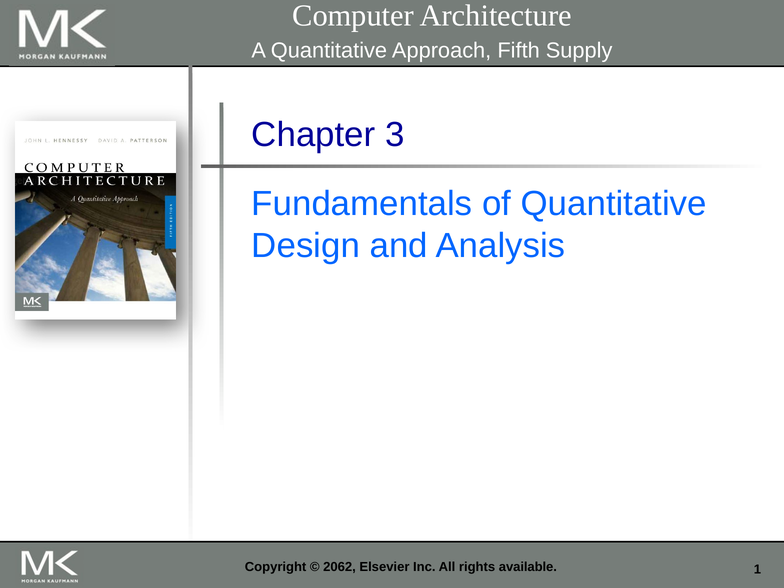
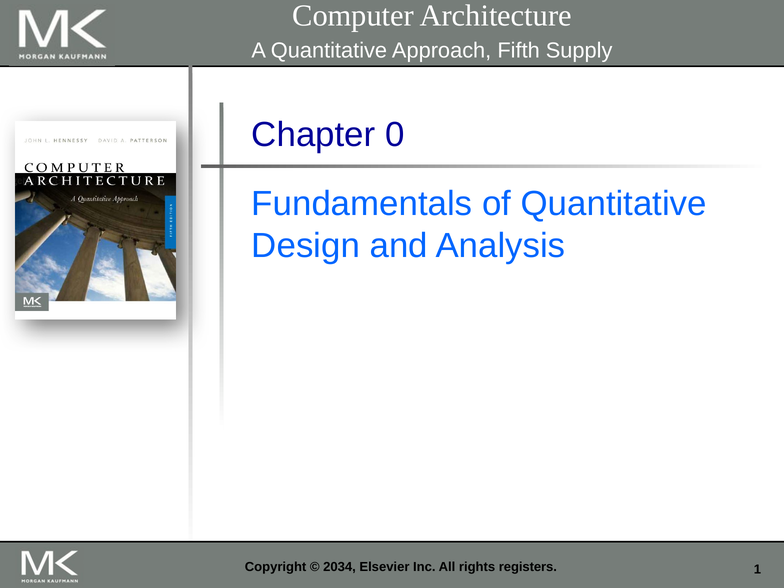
3: 3 -> 0 (395, 135)
2062: 2062 -> 2034 (339, 567)
available: available -> registers (528, 567)
